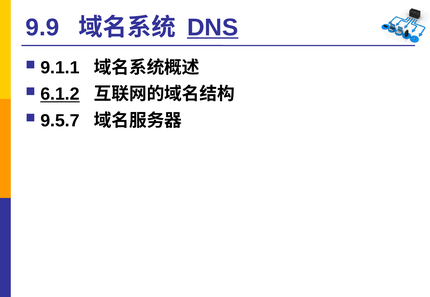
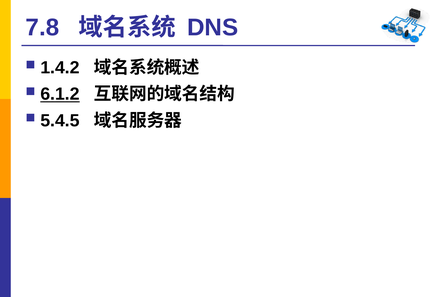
9.9: 9.9 -> 7.8 (42, 28)
DNS underline: present -> none (213, 28)
9.1.1: 9.1.1 -> 1.4.2 (60, 68)
9.5.7: 9.5.7 -> 5.4.5 (60, 121)
